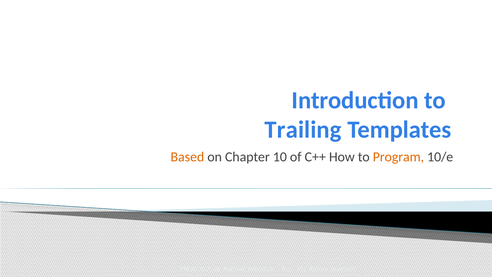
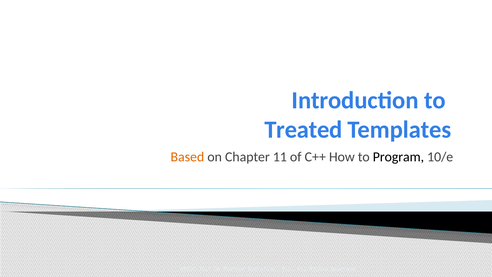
Trailing: Trailing -> Treated (303, 130)
10: 10 -> 11 (280, 157)
Program colour: orange -> black (398, 157)
